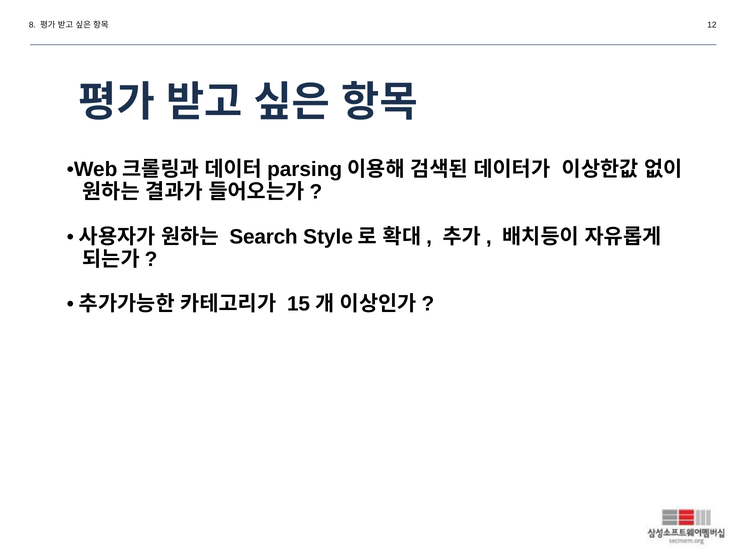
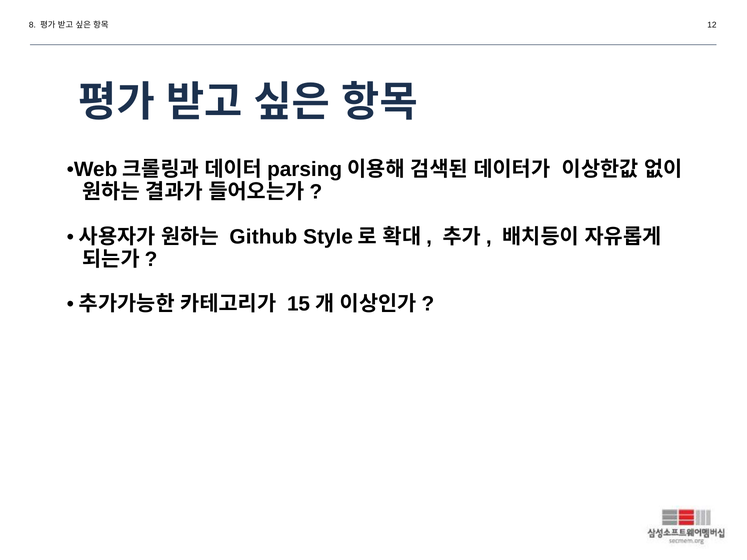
Search: Search -> Github (263, 237)
